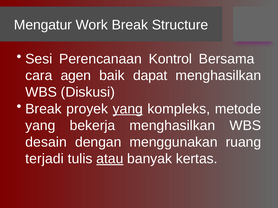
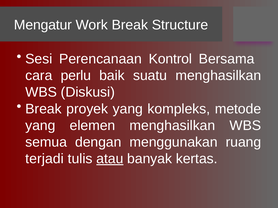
agen: agen -> perlu (76, 76)
dapat: dapat -> suatu (150, 76)
yang underline: present -> none (128, 109)
bekerja: bekerja -> elemen (92, 126)
desain: desain -> semua (46, 142)
